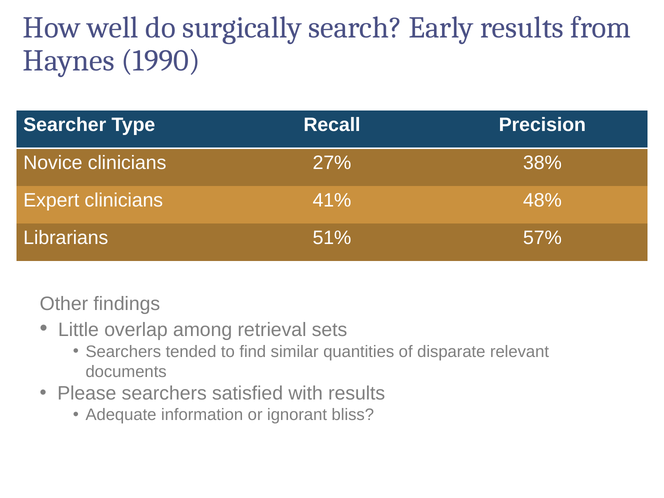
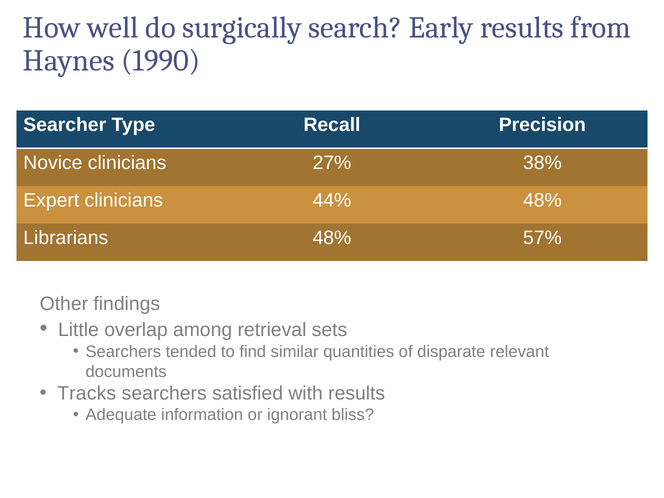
41%: 41% -> 44% (332, 200)
Librarians 51%: 51% -> 48% (332, 238)
Please: Please -> Tracks (87, 394)
